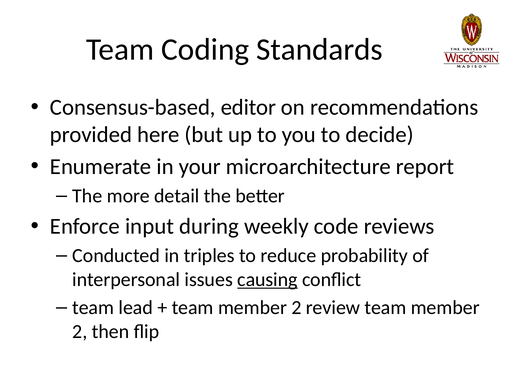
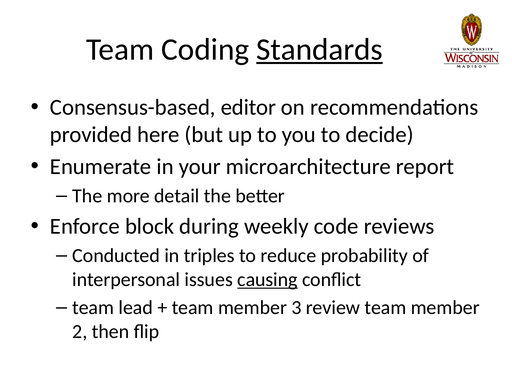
Standards underline: none -> present (319, 50)
input: input -> block (150, 226)
2: 2 -> 3 (297, 308)
